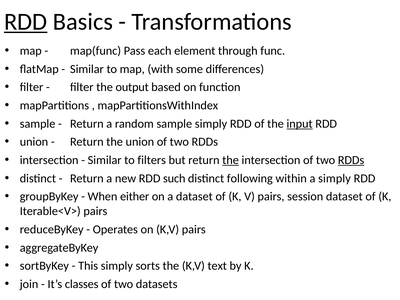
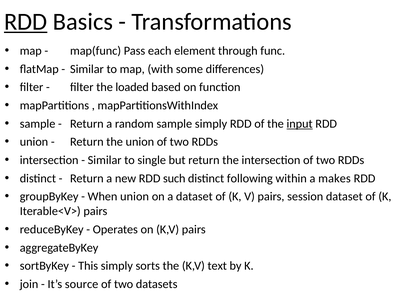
output: output -> loaded (132, 87)
filters: filters -> single (152, 160)
the underline: present -> none (231, 160)
RDDs underline: present -> none (351, 160)
a simply: simply -> makes (334, 178)
When either: either -> union (135, 197)
classes: classes -> source (82, 284)
